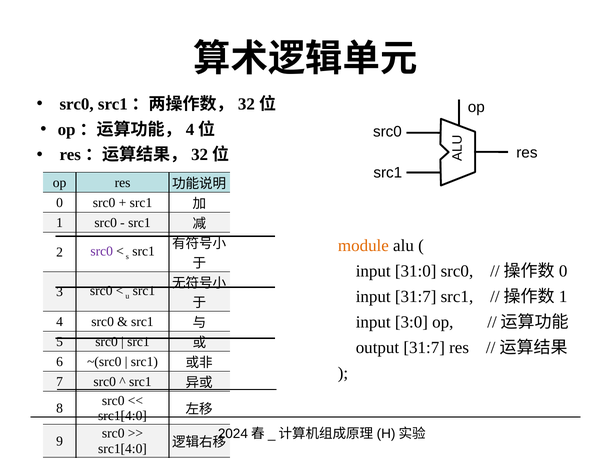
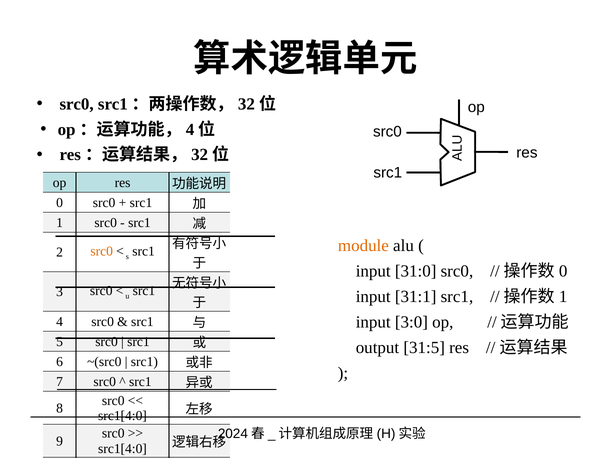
src0 colour: purple -> orange (102, 251)
input 31:7: 31:7 -> 31:1 (416, 297)
output 31:7: 31:7 -> 31:5 (424, 348)
